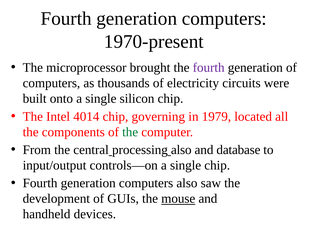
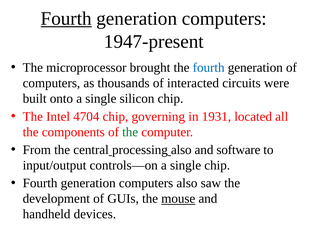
Fourth underline: none -> present (66, 19)
1970-present: 1970-present -> 1947-present (154, 41)
fourth colour: purple -> blue (209, 68)
electricity: electricity -> interacted (193, 83)
4014: 4014 -> 4704 (86, 116)
1979: 1979 -> 1931 (216, 116)
database: database -> software (238, 150)
